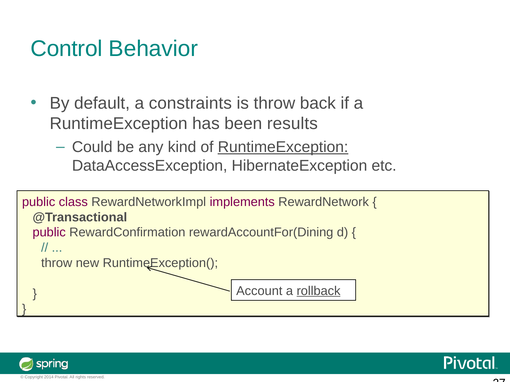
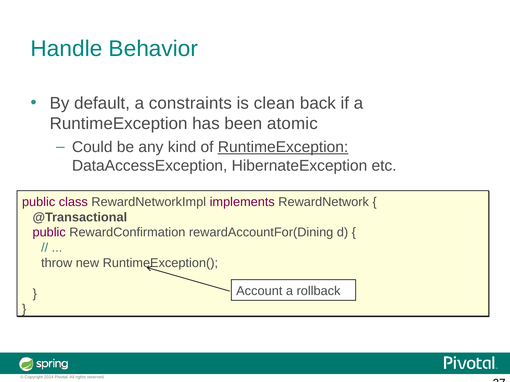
Control: Control -> Handle (66, 49)
is throw: throw -> clean (274, 103)
results: results -> atomic (292, 124)
rollback underline: present -> none (319, 291)
